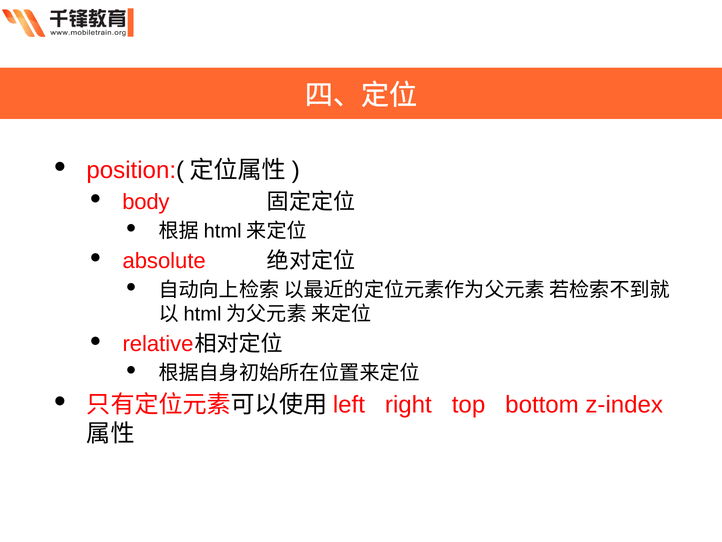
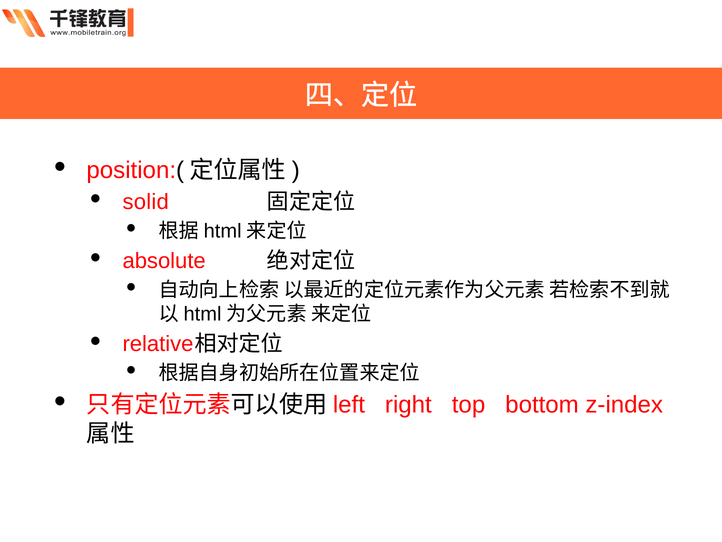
body: body -> solid (146, 202)
